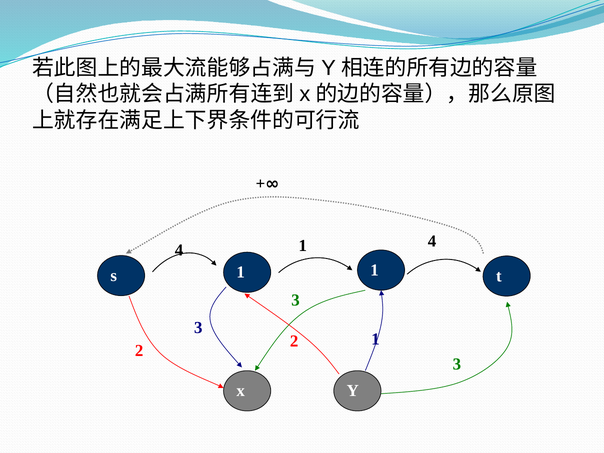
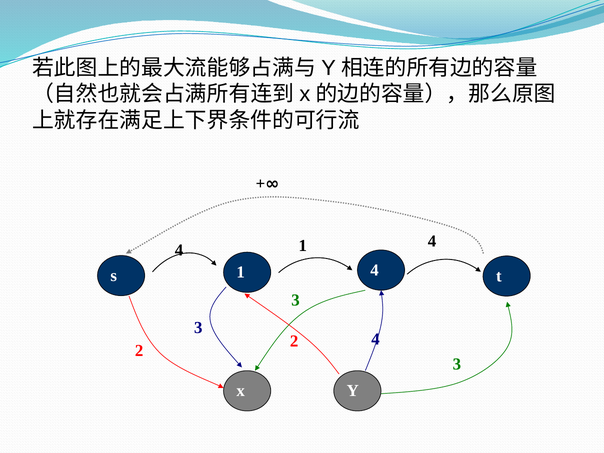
1 1: 1 -> 4 (375, 270)
2 1: 1 -> 4 (376, 339)
